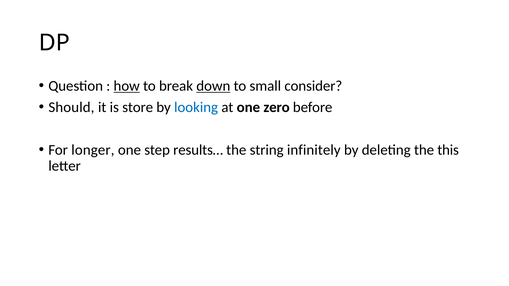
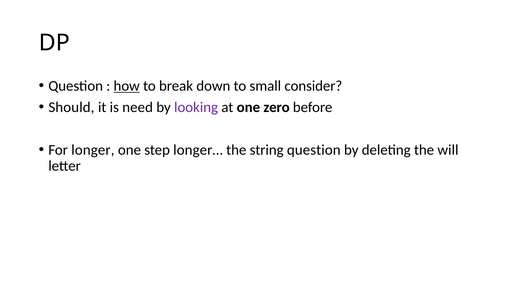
down underline: present -> none (213, 86)
store: store -> need (138, 107)
looking colour: blue -> purple (196, 107)
results…: results… -> longer… (198, 150)
string infinitely: infinitely -> question (314, 150)
this: this -> will (448, 150)
